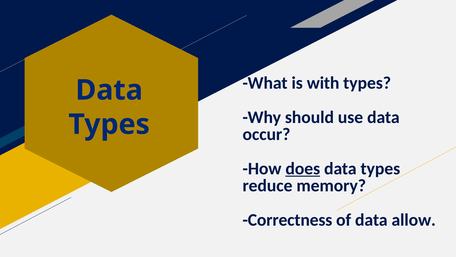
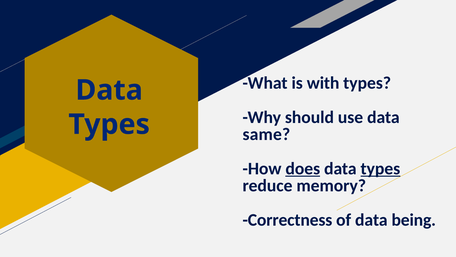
occur: occur -> same (266, 134)
types underline: none -> present (380, 168)
allow: allow -> being (414, 220)
